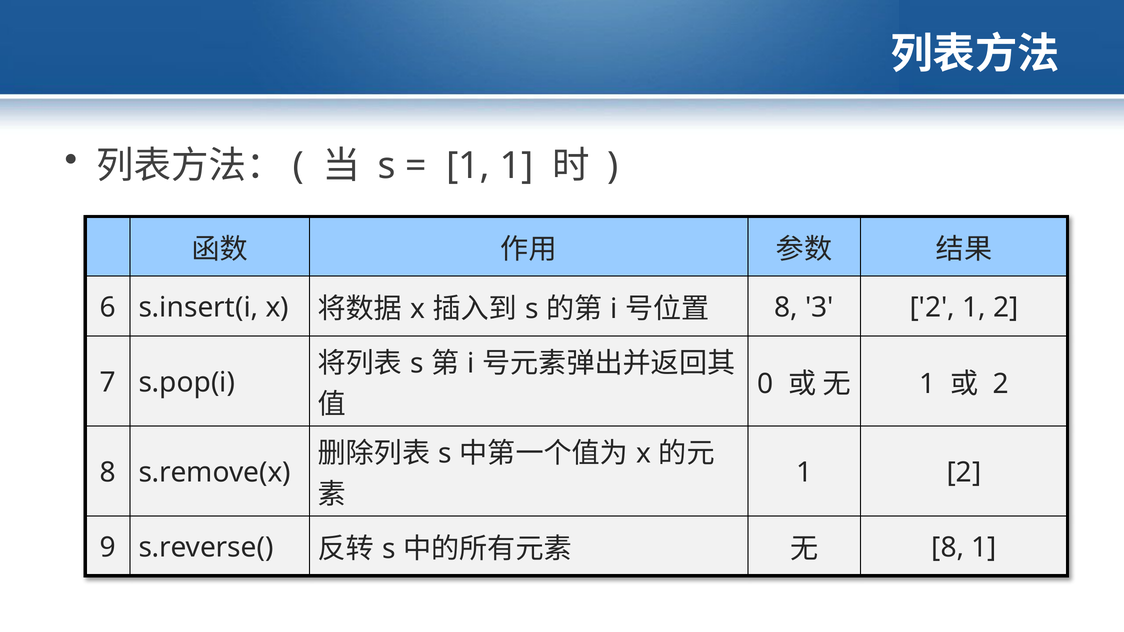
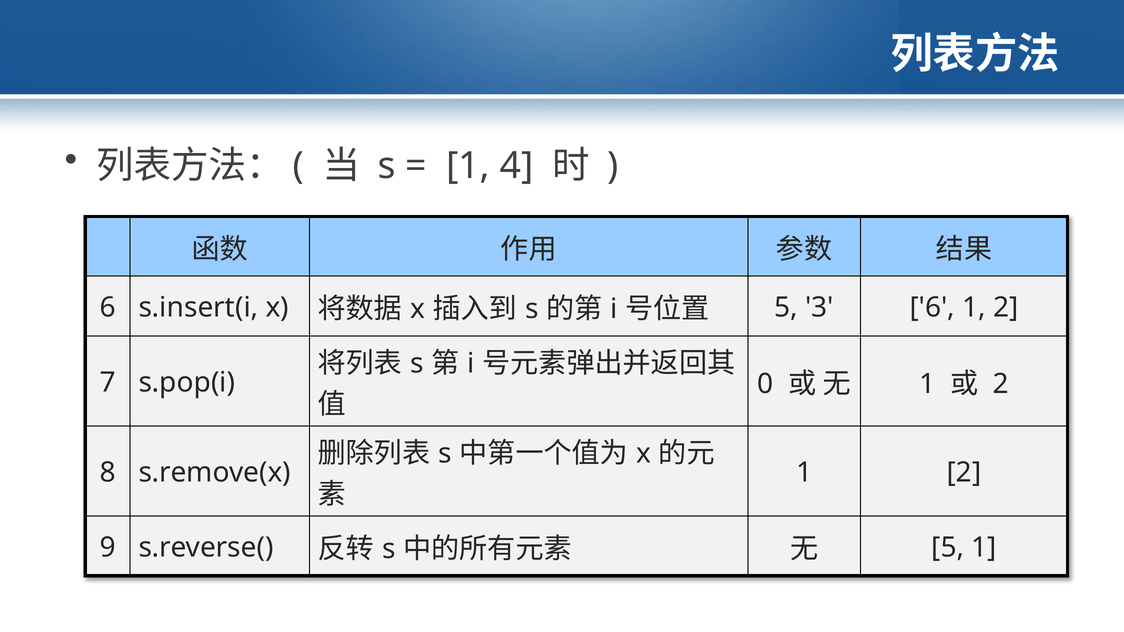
1 1: 1 -> 4 (517, 166)
8: 8 -> 5 (786, 308)
3 2: 2 -> 6 (932, 308)
8: 8 -> 5 (948, 548)
